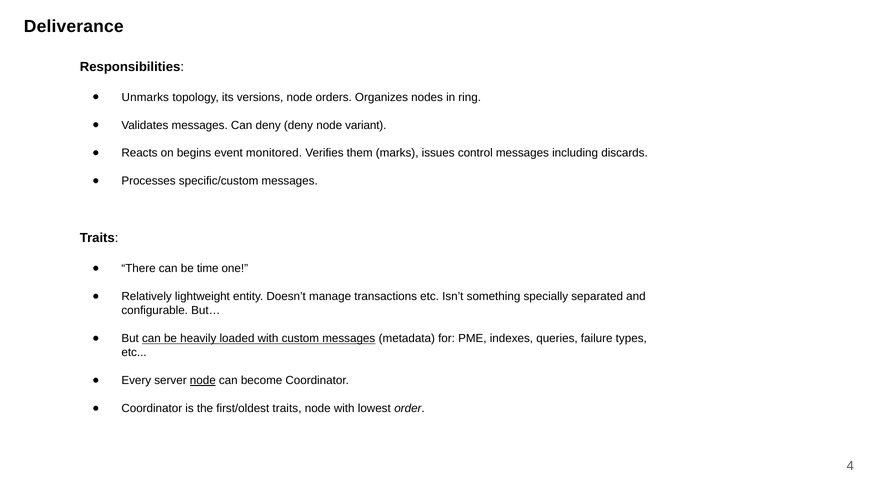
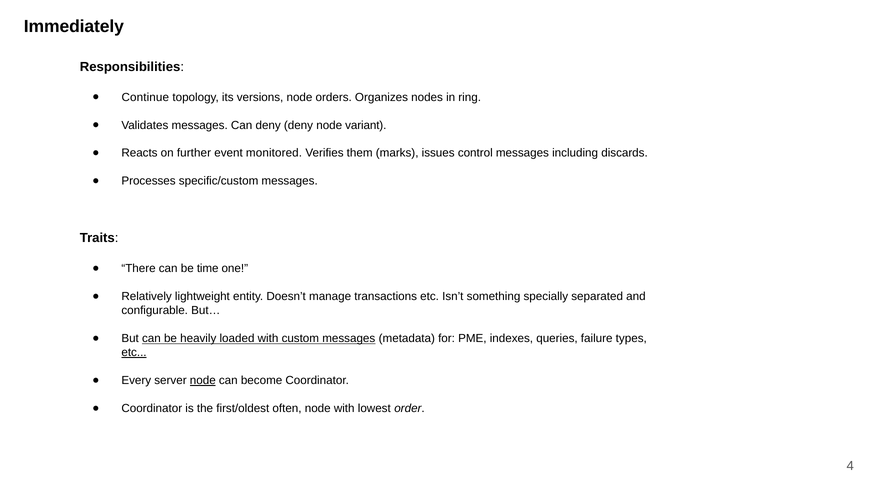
Deliverance: Deliverance -> Immediately (74, 26)
Unmarks: Unmarks -> Continue (145, 97)
begins: begins -> further (194, 153)
etc underline: none -> present (134, 353)
first/oldest traits: traits -> often (287, 409)
